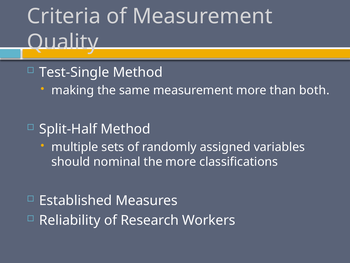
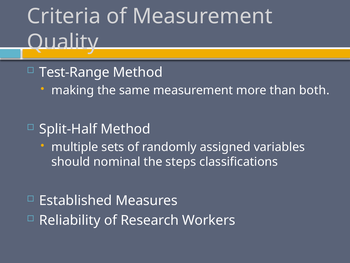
Test-Single: Test-Single -> Test-Range (74, 72)
the more: more -> steps (181, 161)
